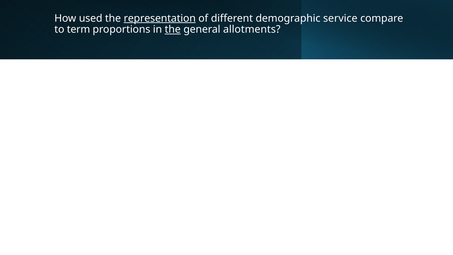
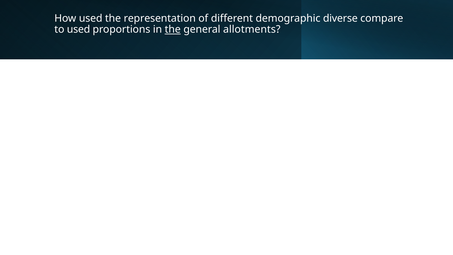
representation underline: present -> none (160, 18)
service: service -> diverse (340, 18)
to term: term -> used (79, 29)
